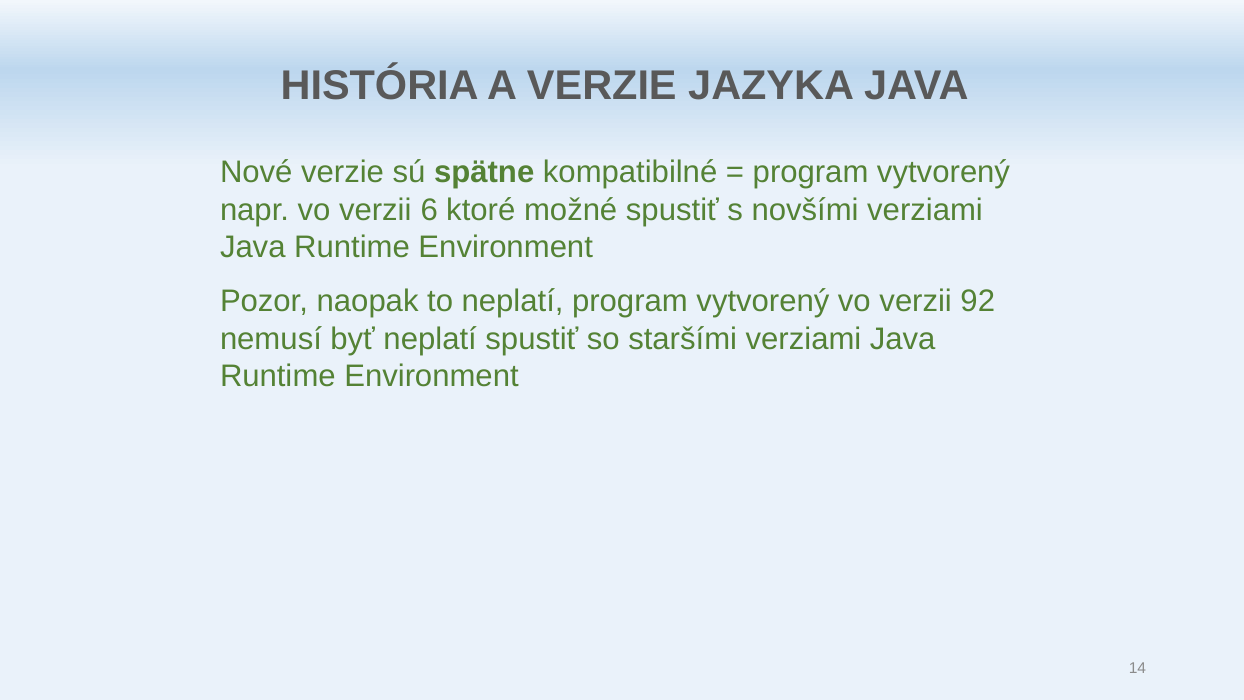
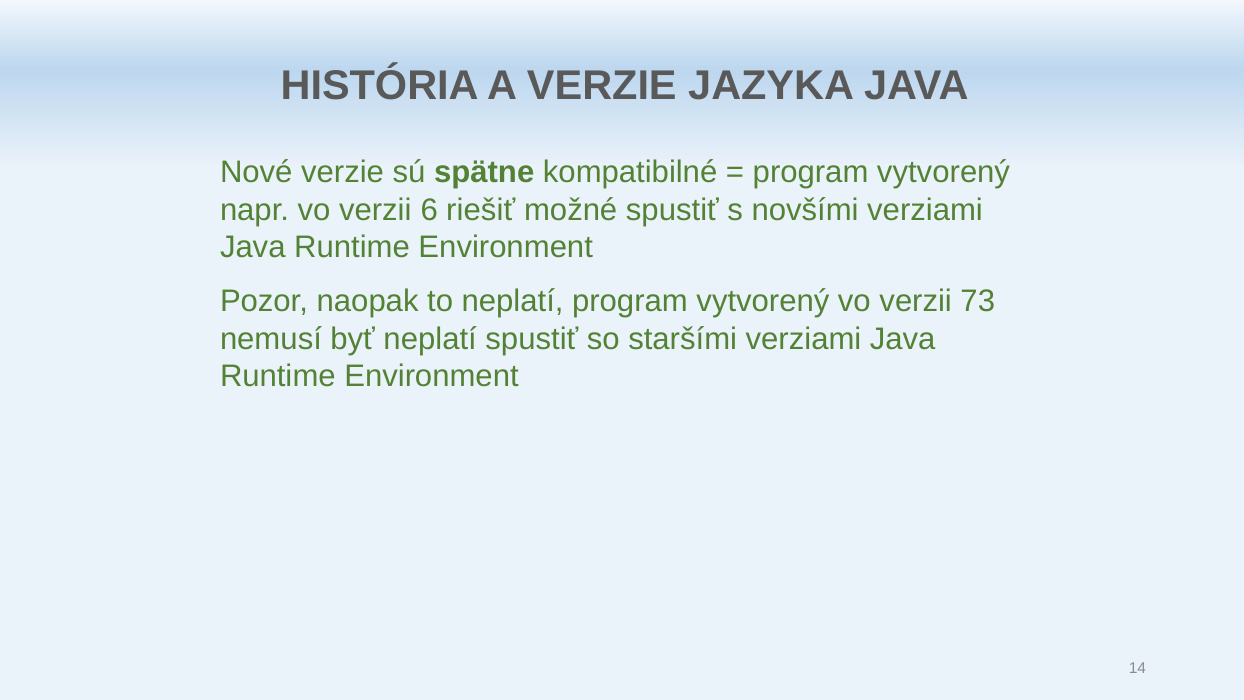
ktoré: ktoré -> riešiť (481, 210)
92: 92 -> 73 (978, 302)
